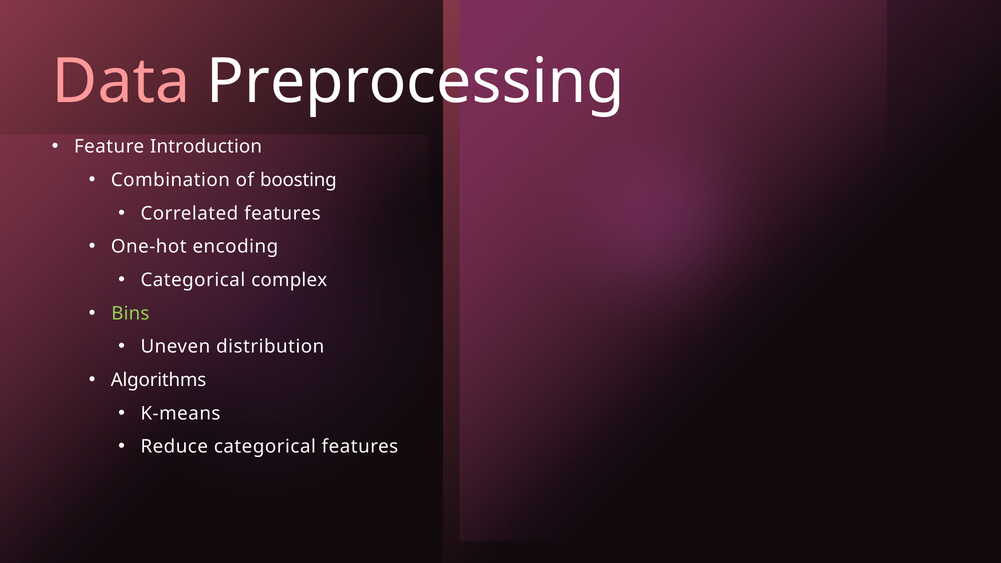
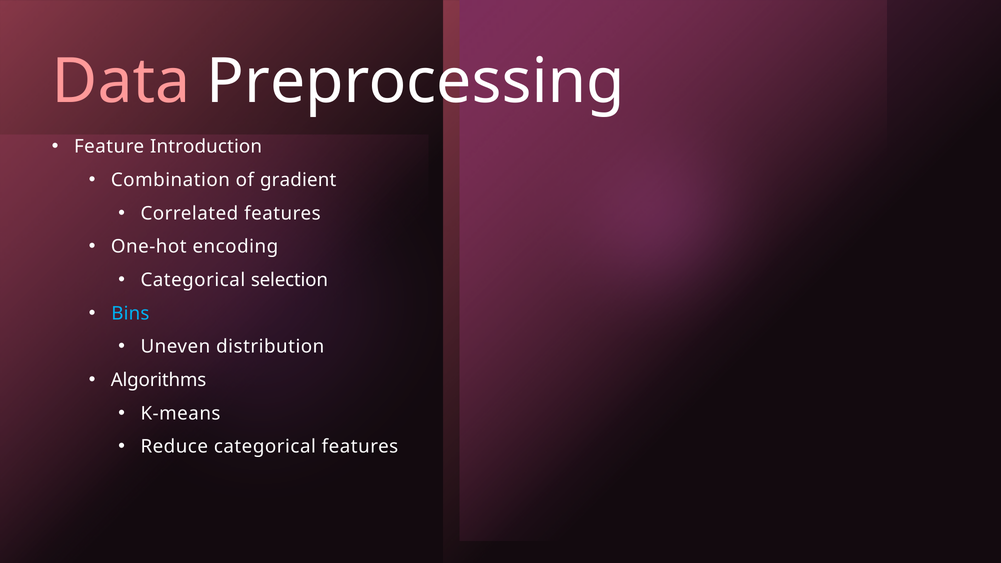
boosting: boosting -> gradient (298, 180)
complex: complex -> selection (289, 280)
Bins colour: light green -> light blue (130, 313)
